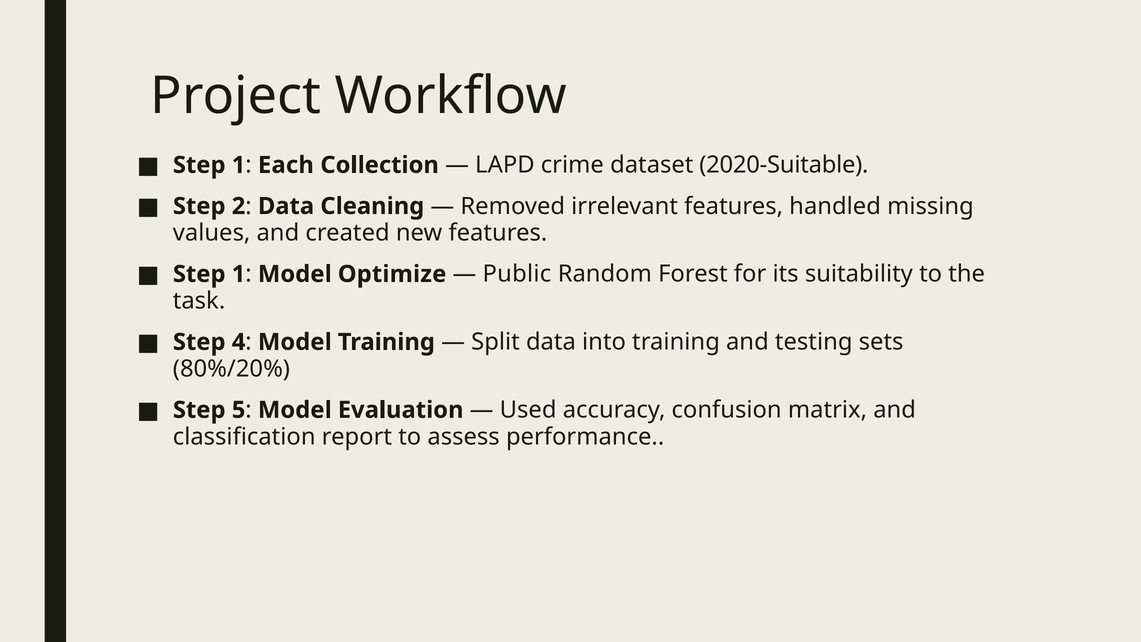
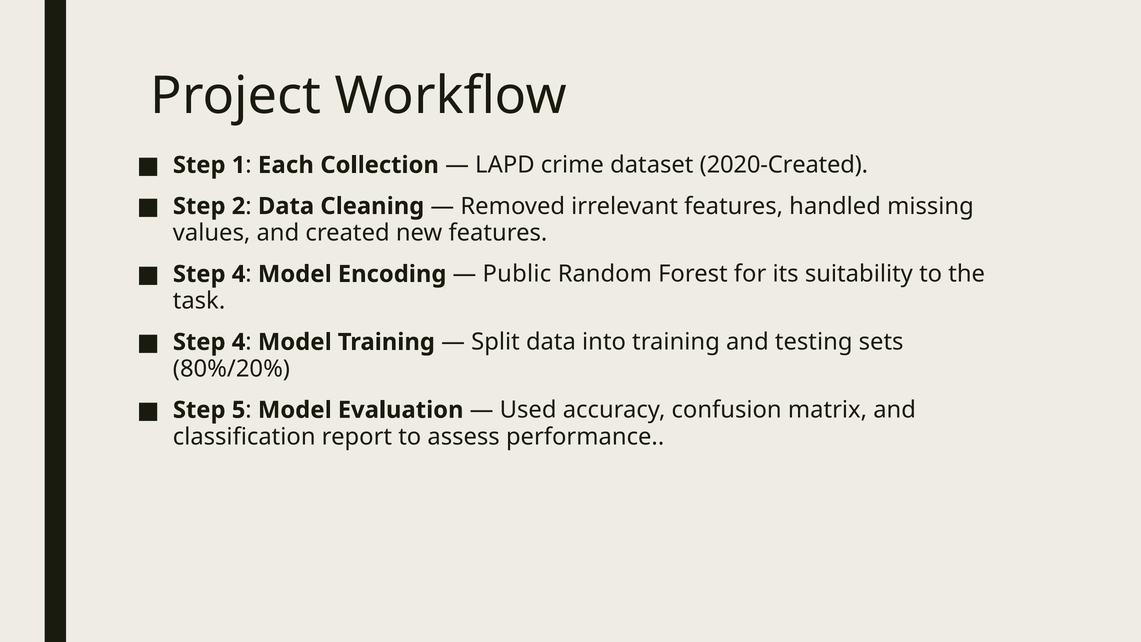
2020-Suitable: 2020-Suitable -> 2020-Created (784, 165)
1: 1 -> 4 (239, 274)
Optimize: Optimize -> Encoding (392, 274)
